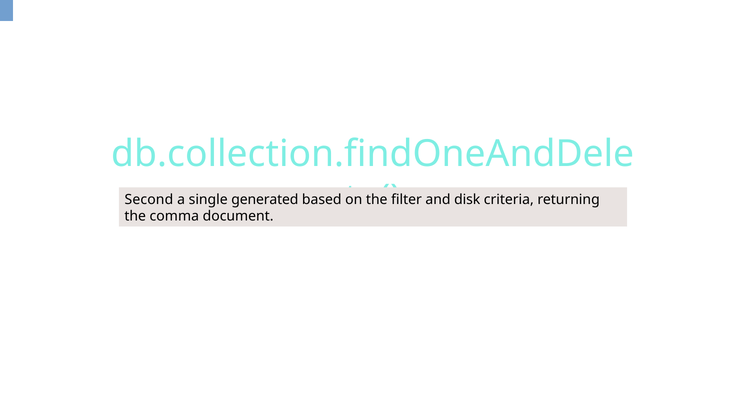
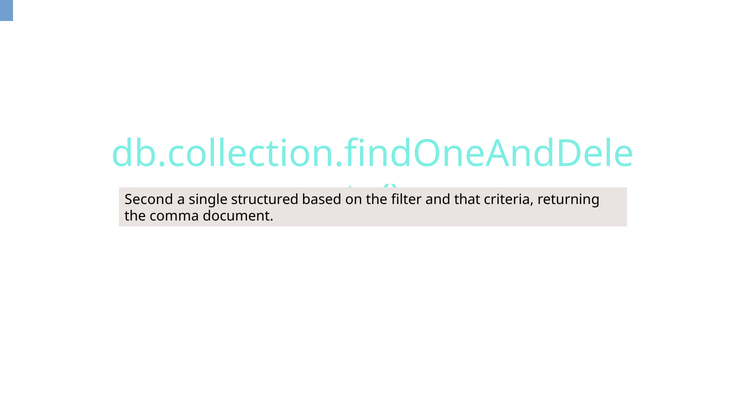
generated: generated -> structured (265, 199)
disk: disk -> that (467, 199)
